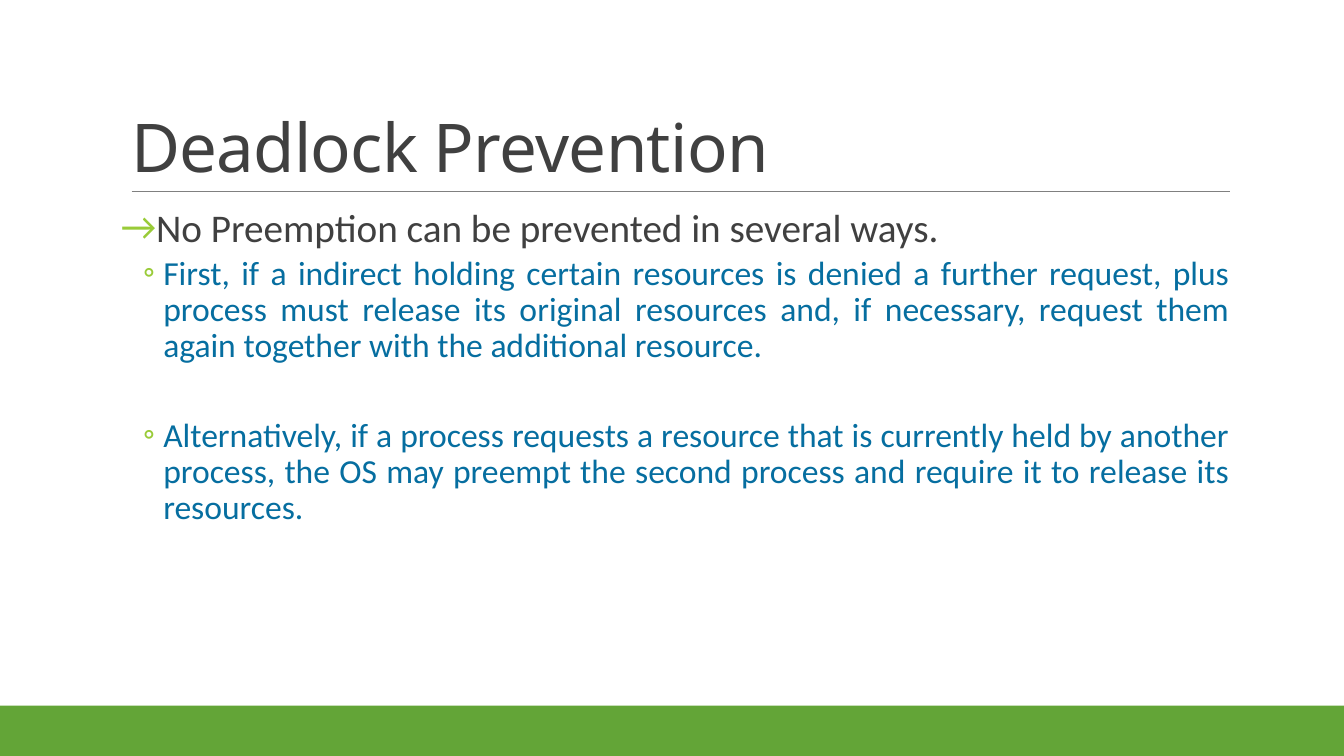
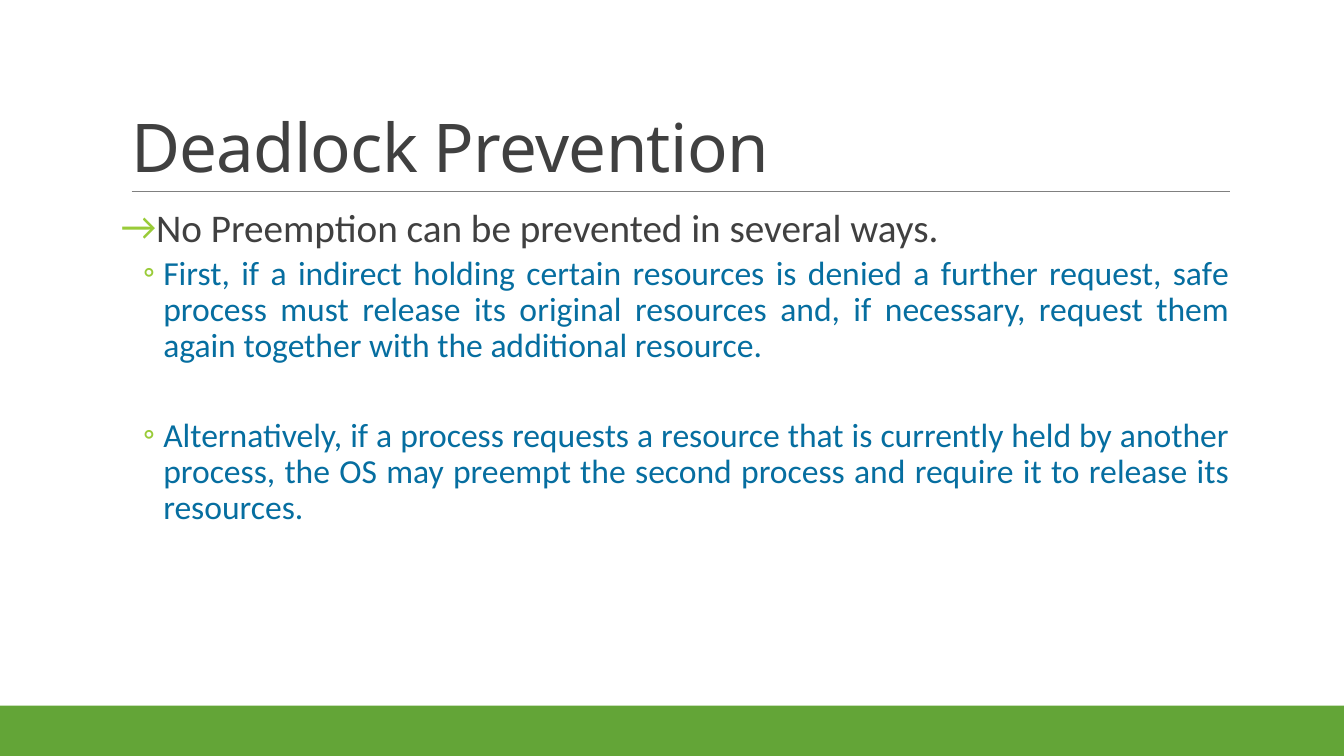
plus: plus -> safe (1201, 274)
